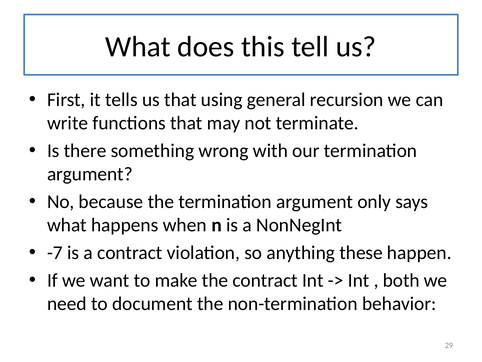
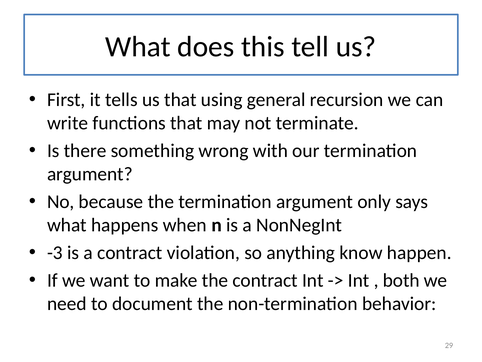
-7: -7 -> -3 (55, 252)
these: these -> know (361, 252)
